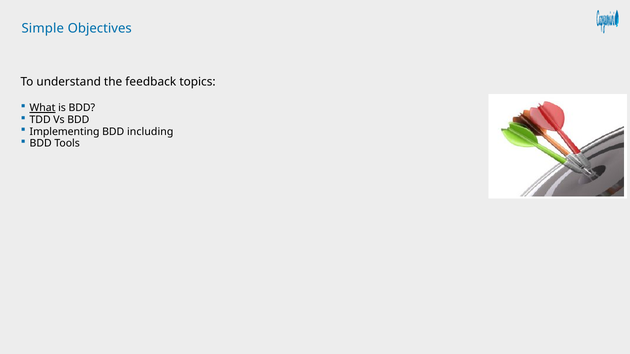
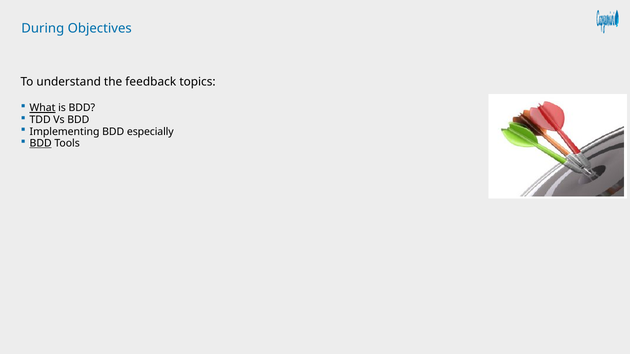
Simple: Simple -> During (43, 29)
including: including -> especially (150, 132)
BDD underline: none -> present (41, 144)
